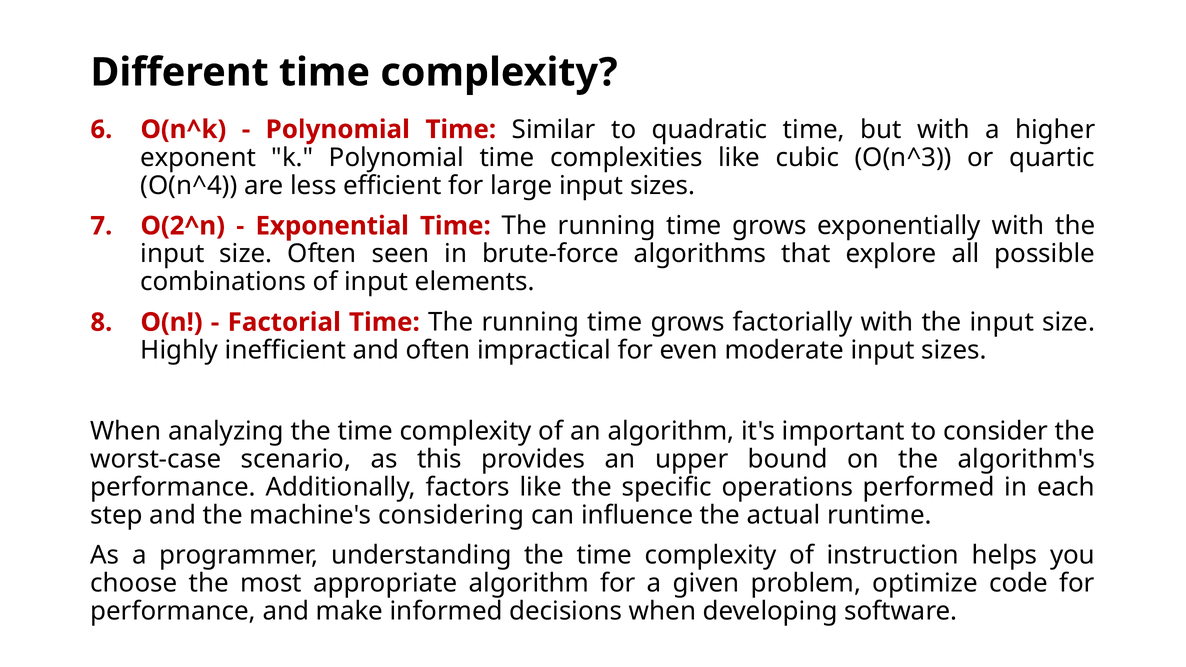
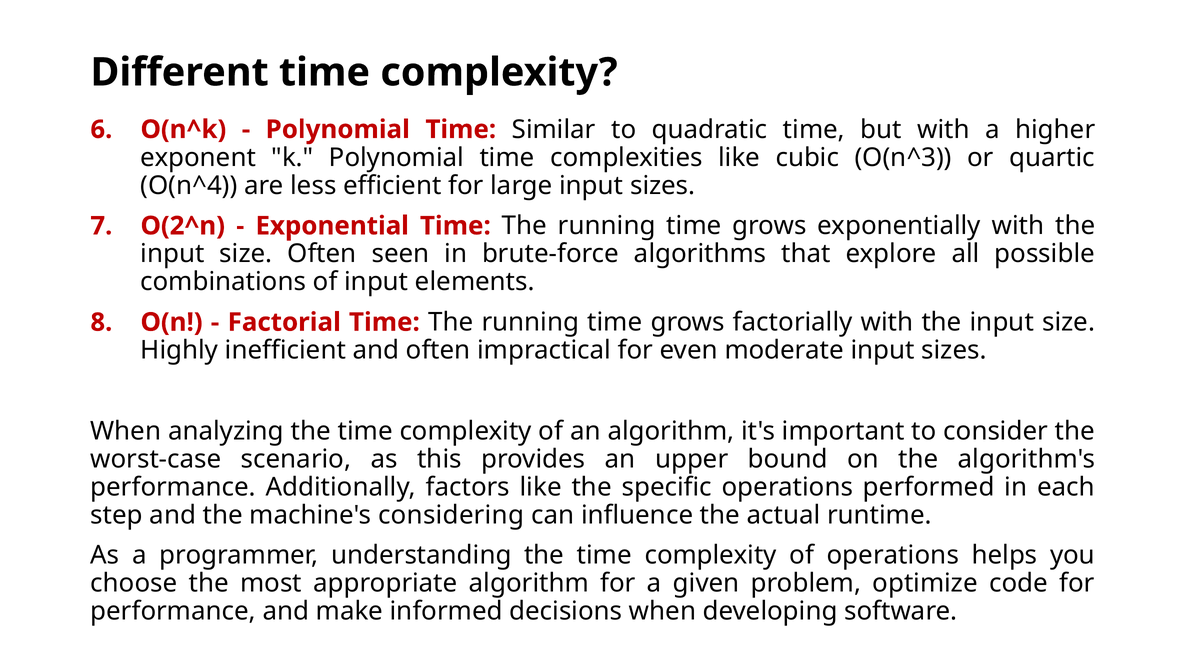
of instruction: instruction -> operations (893, 555)
